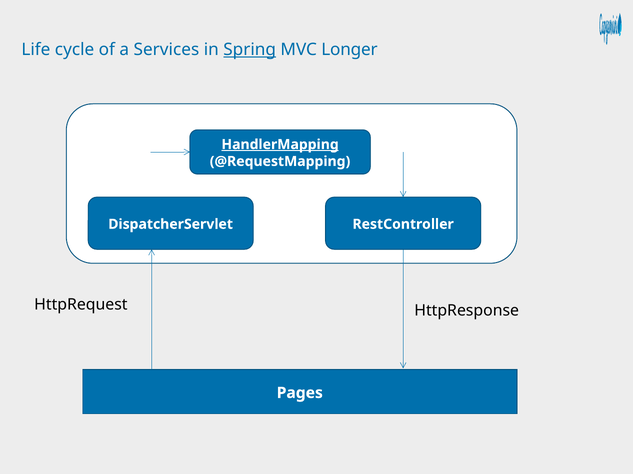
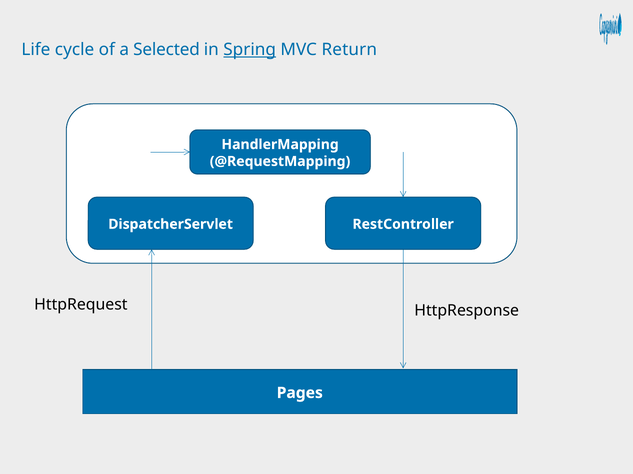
Services: Services -> Selected (167, 50)
Longer: Longer -> Return (349, 50)
HandlerMapping underline: present -> none (280, 145)
